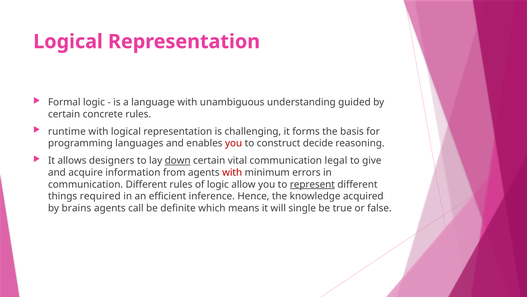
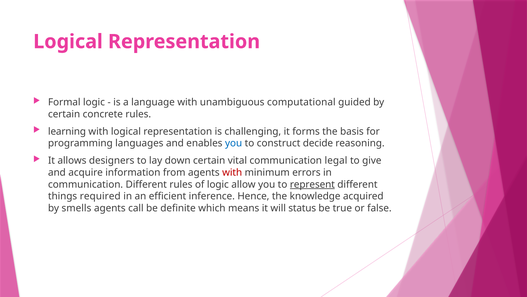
understanding: understanding -> computational (301, 102)
runtime: runtime -> learning (67, 131)
you colour: red -> blue (234, 143)
down underline: present -> none (178, 160)
brains: brains -> smells (76, 208)
single: single -> status (302, 208)
